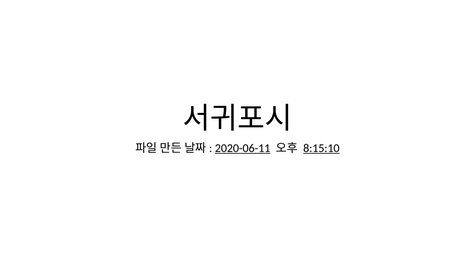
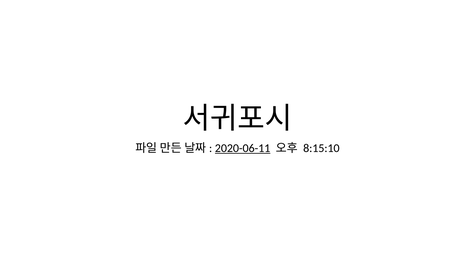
8:15:10 underline: present -> none (321, 148)
